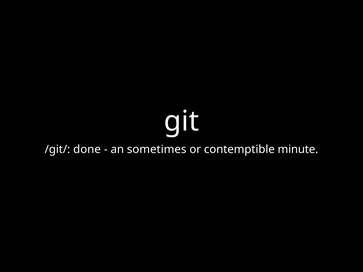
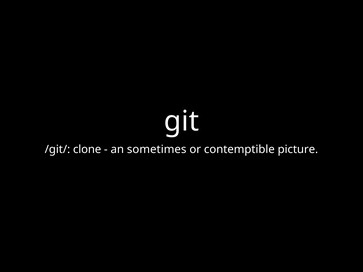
done: done -> clone (87, 149)
minute: minute -> picture (298, 149)
